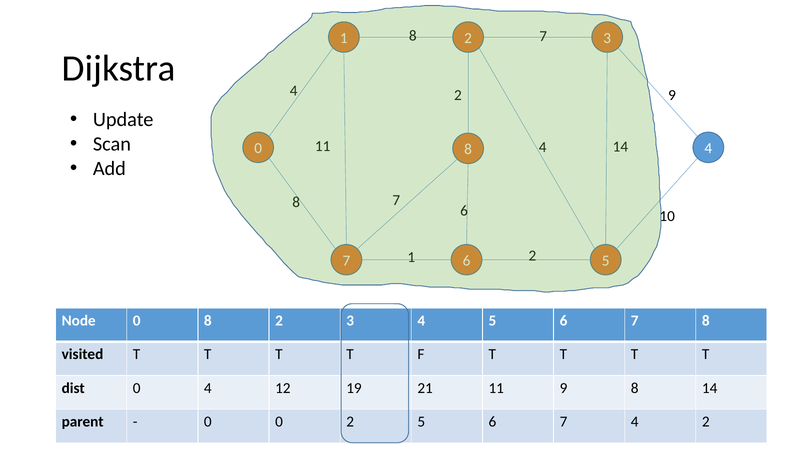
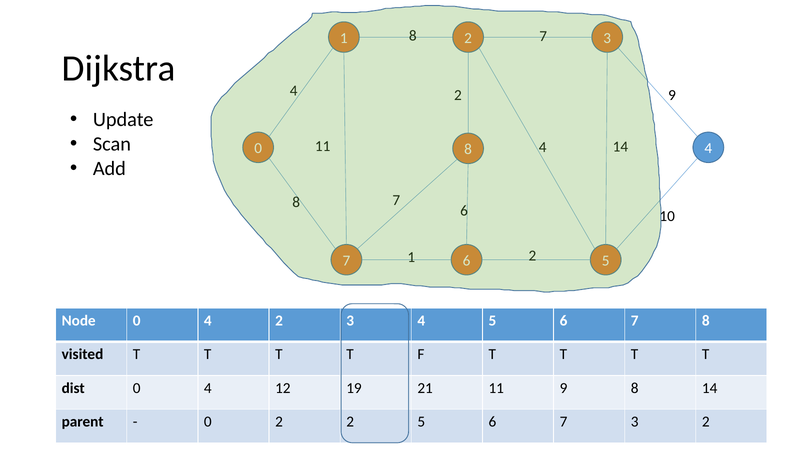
Node 0 8: 8 -> 4 (208, 321)
0 0: 0 -> 2 (279, 421)
7 4: 4 -> 3 (635, 421)
